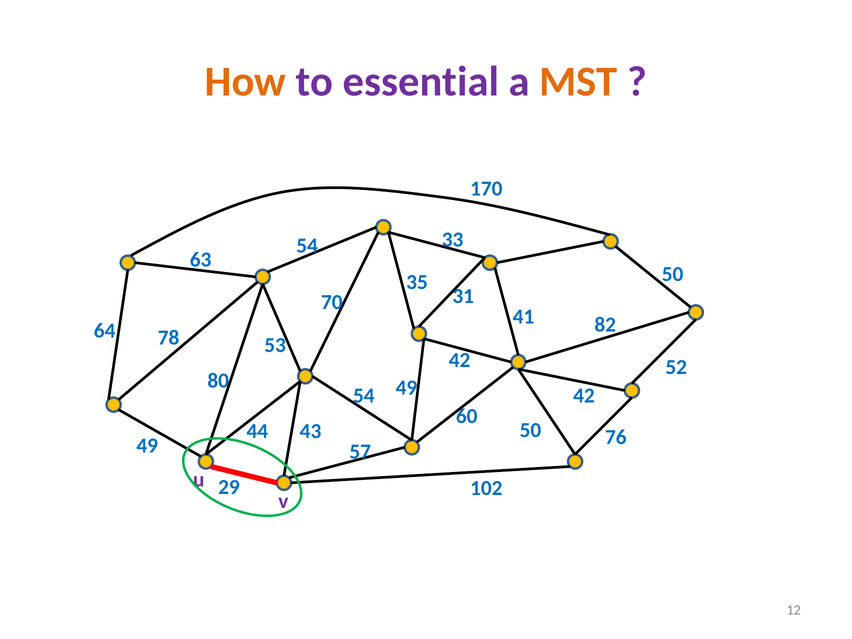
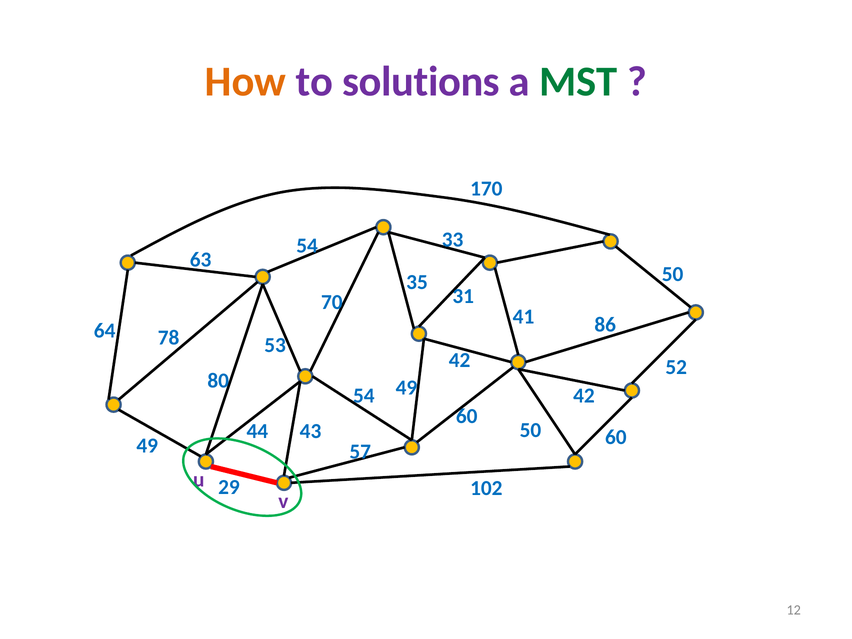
essential: essential -> solutions (421, 82)
MST colour: orange -> green (578, 82)
82: 82 -> 86 (605, 325)
50 76: 76 -> 60 (616, 437)
